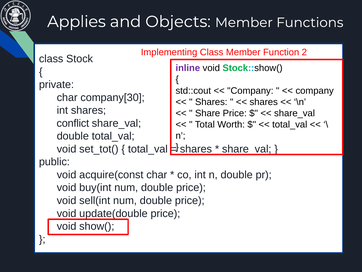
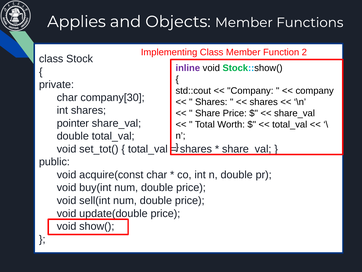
conflict: conflict -> pointer (73, 123)
